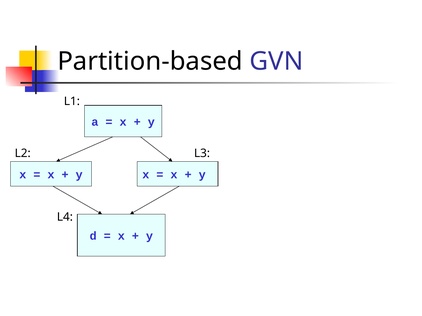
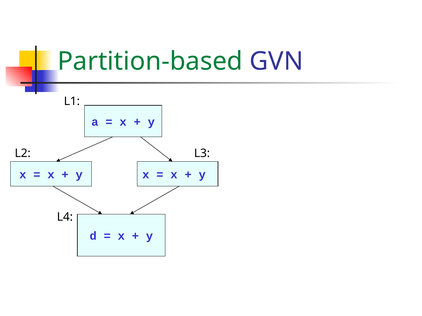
Partition-based colour: black -> green (150, 62)
